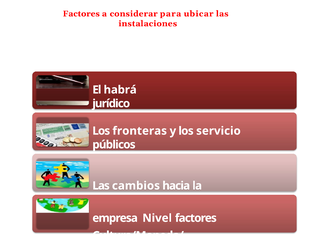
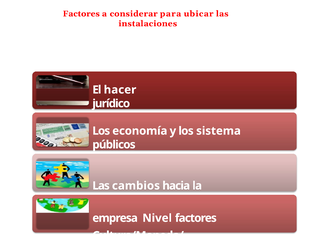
habrá: habrá -> hacer (120, 90)
fronteras: fronteras -> economía (140, 131)
servicio: servicio -> sistema (218, 131)
